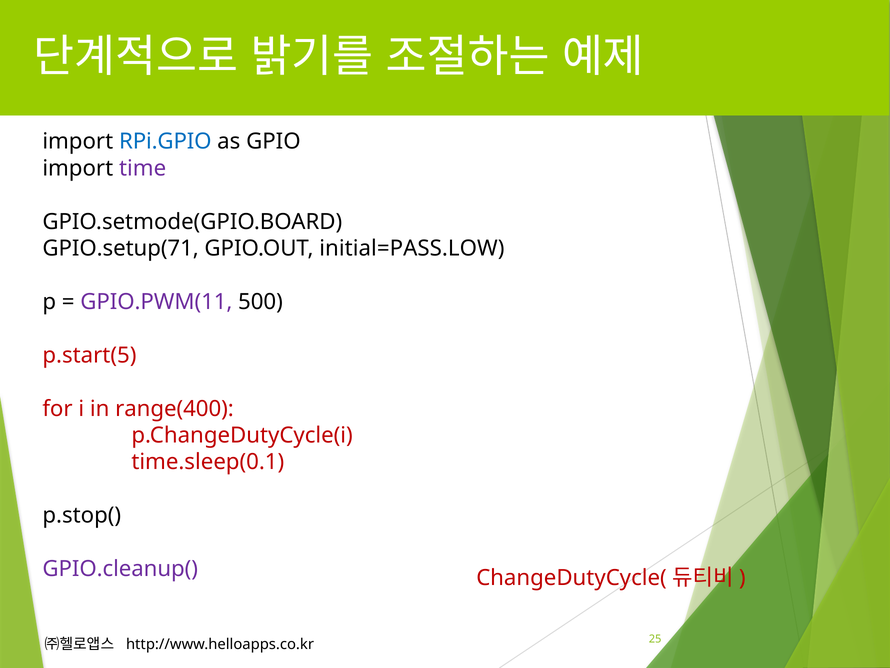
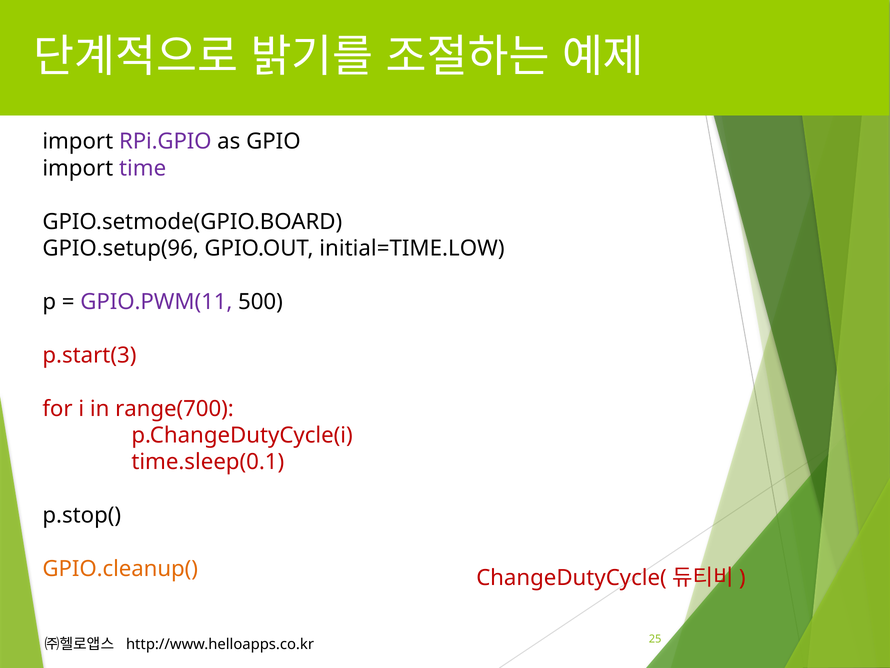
RPi.GPIO colour: blue -> purple (165, 141)
GPIO.setup(71: GPIO.setup(71 -> GPIO.setup(96 (121, 248)
initial=PASS.LOW: initial=PASS.LOW -> initial=TIME.LOW (412, 248)
p.start(5: p.start(5 -> p.start(3 (89, 355)
range(400: range(400 -> range(700 (174, 408)
GPIO.cleanup( colour: purple -> orange (120, 569)
